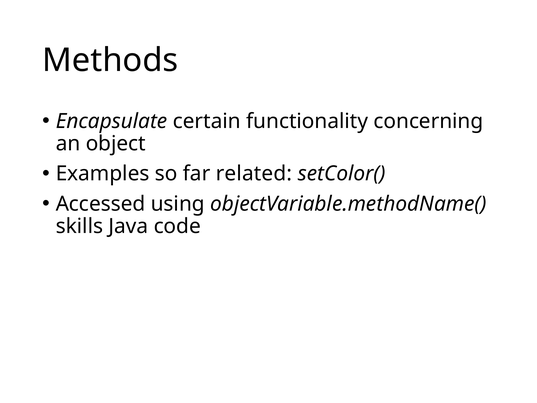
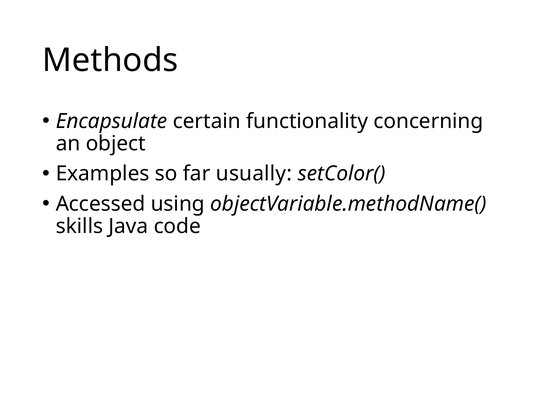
related: related -> usually (254, 174)
